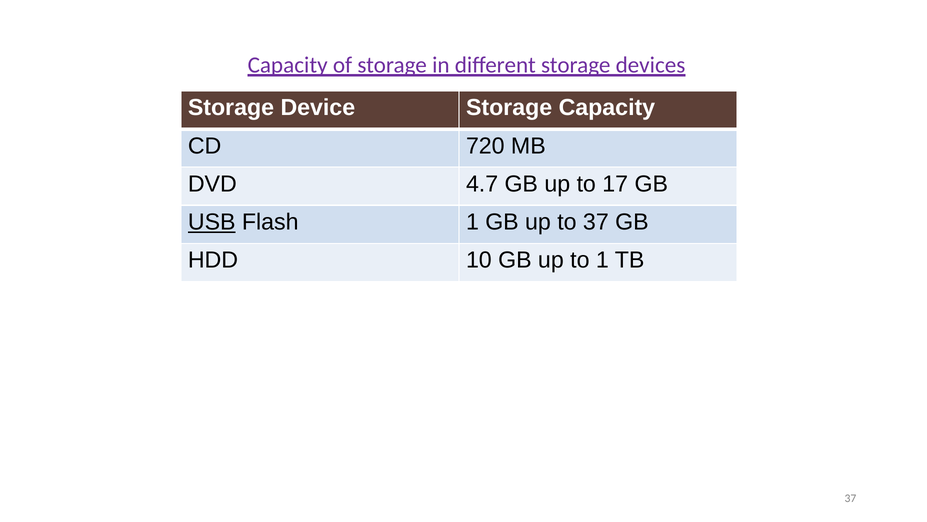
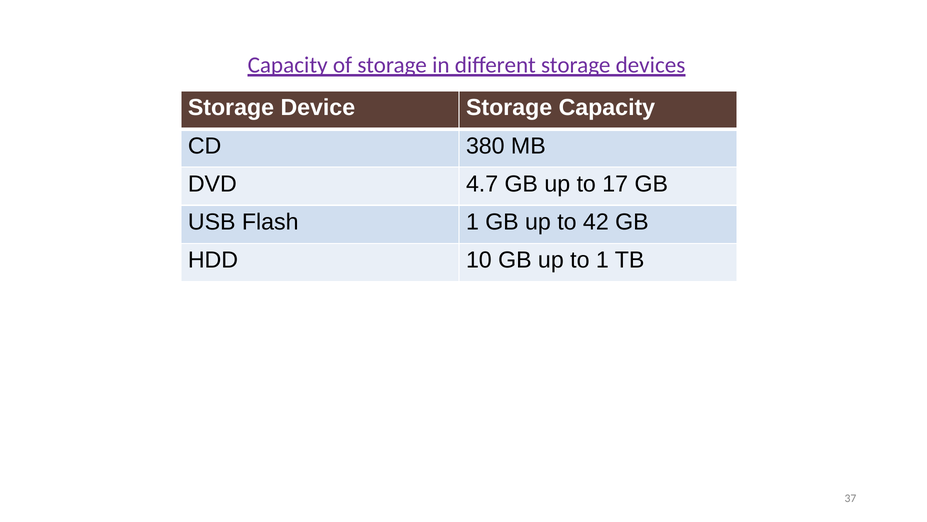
720: 720 -> 380 (485, 146)
USB underline: present -> none (212, 222)
to 37: 37 -> 42 (596, 222)
